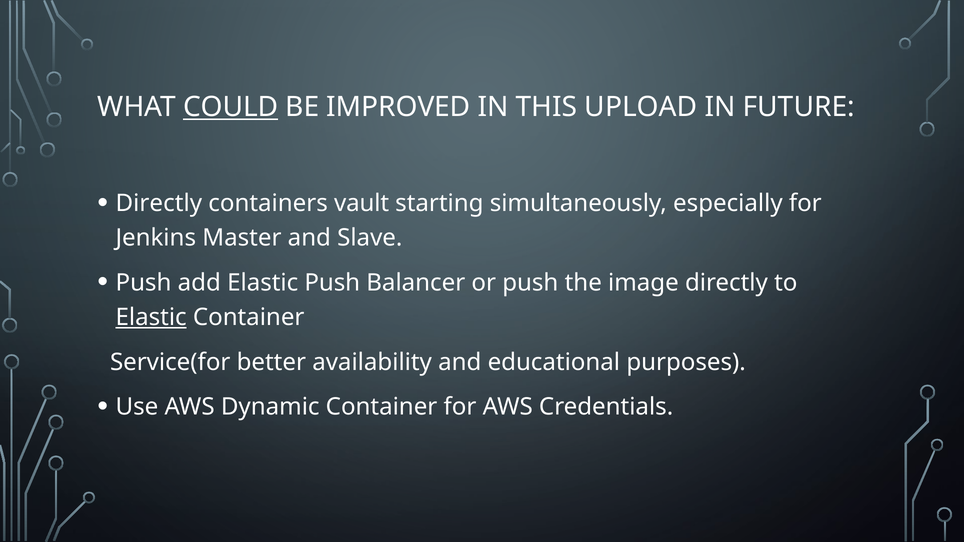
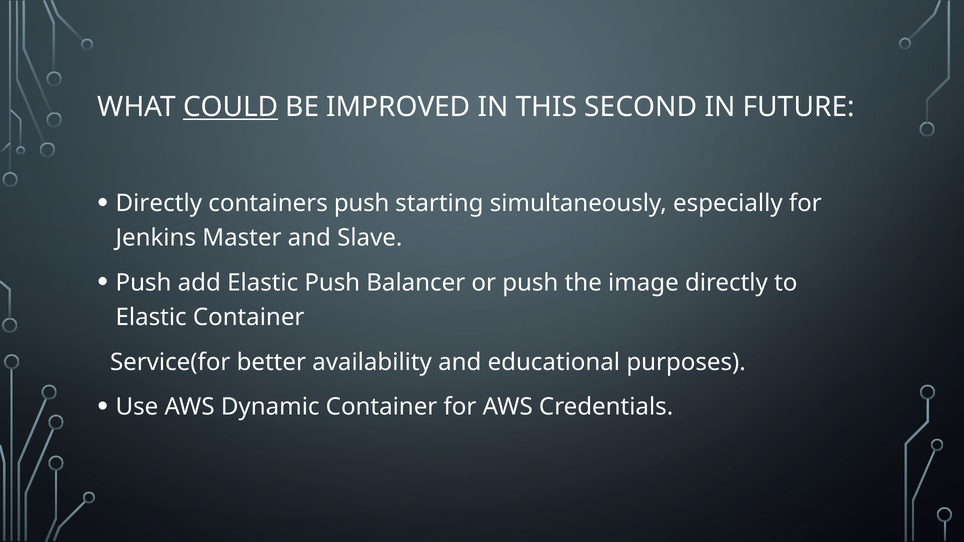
UPLOAD: UPLOAD -> SECOND (641, 107)
containers vault: vault -> push (362, 203)
Elastic underline: present -> none (151, 318)
